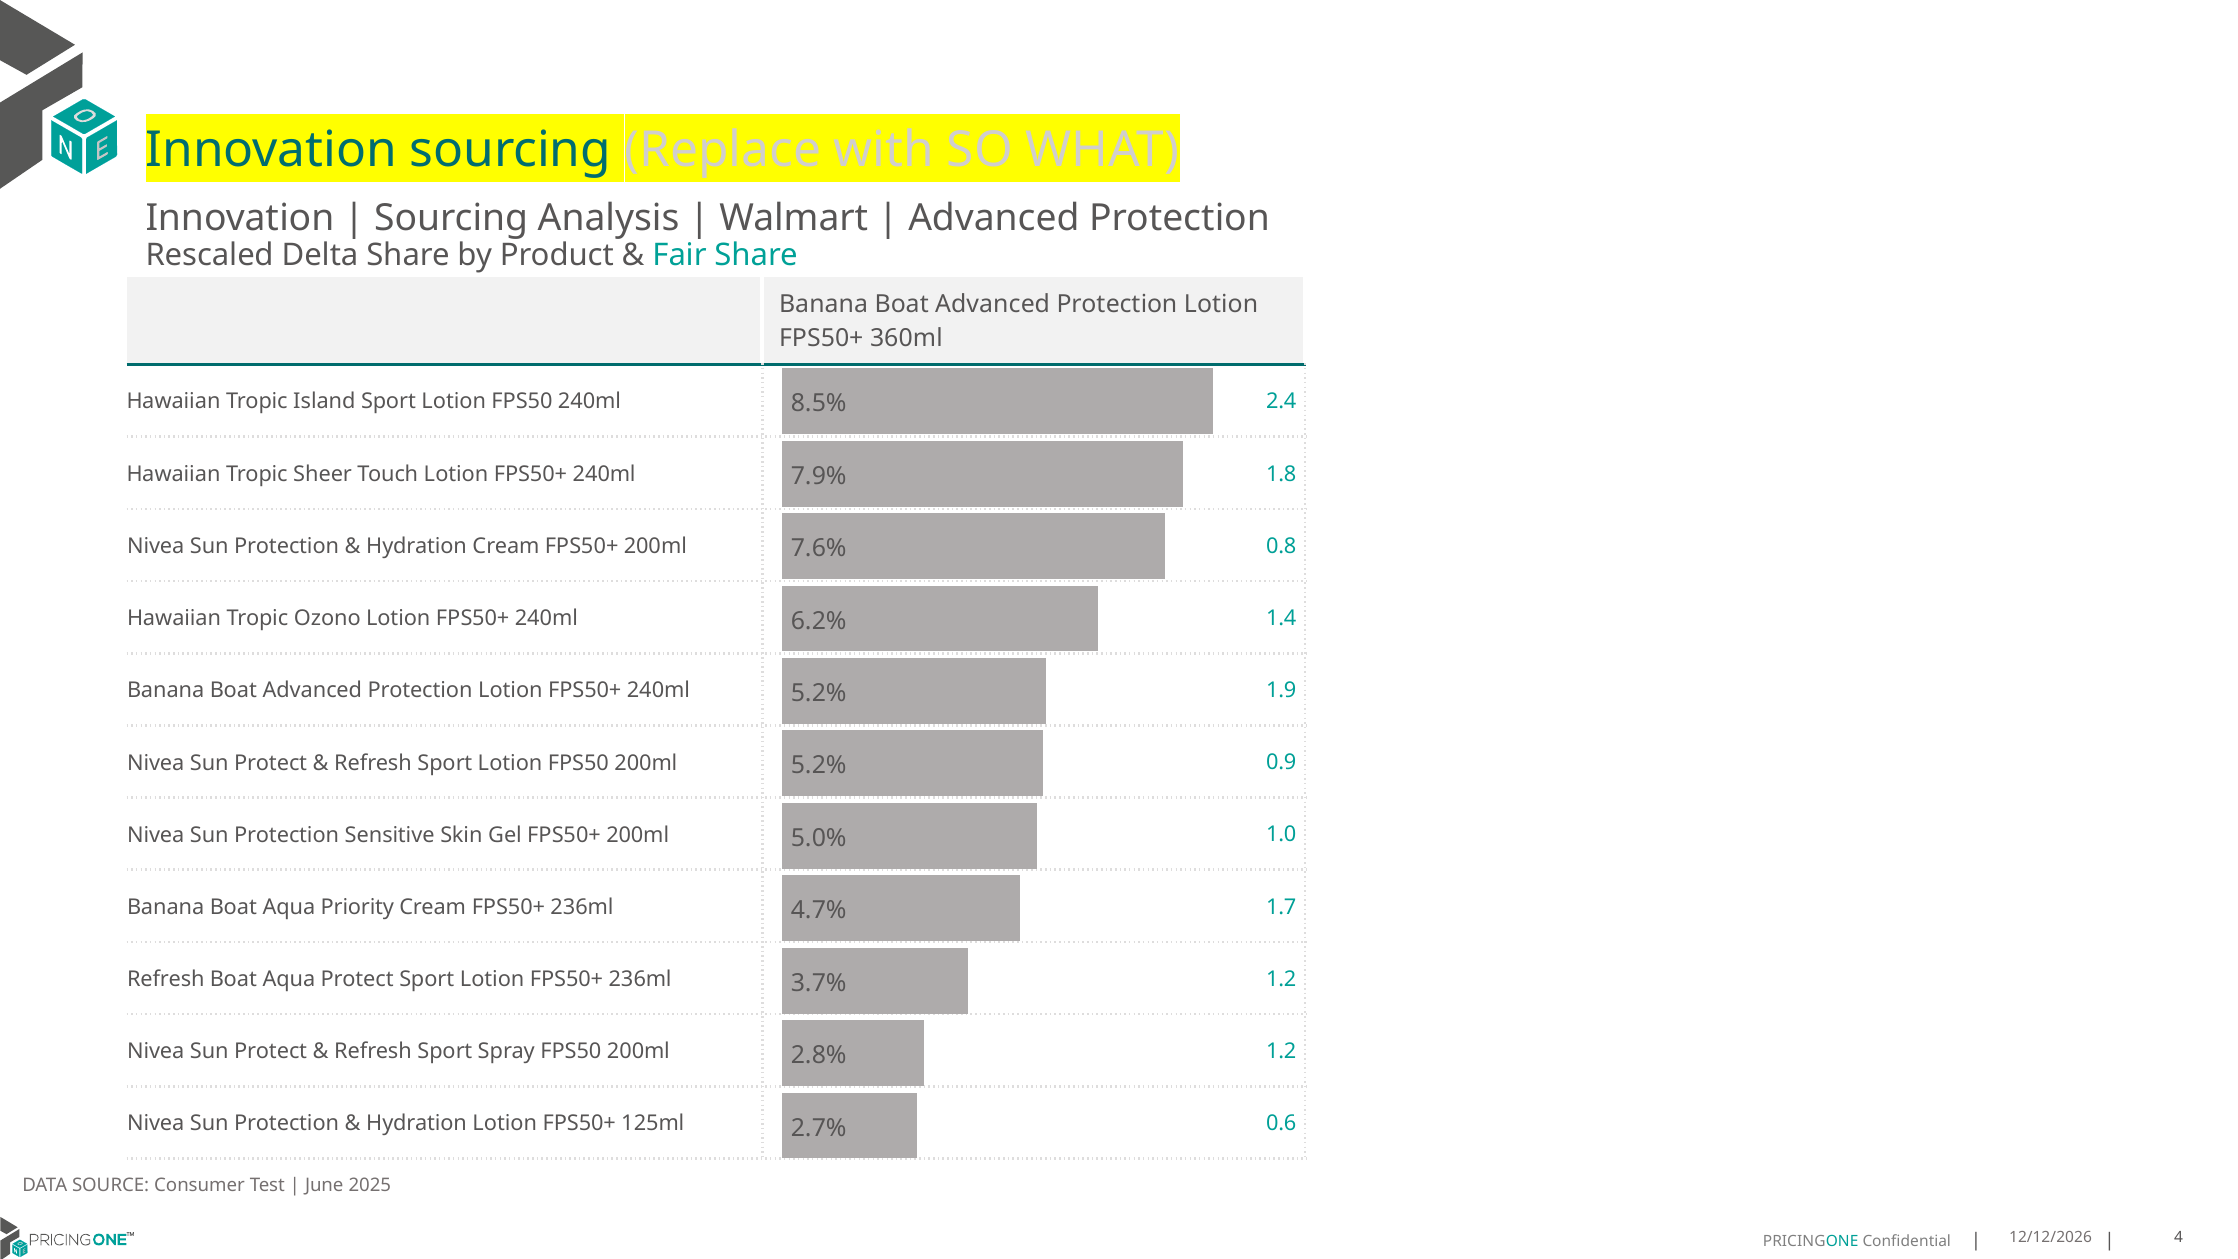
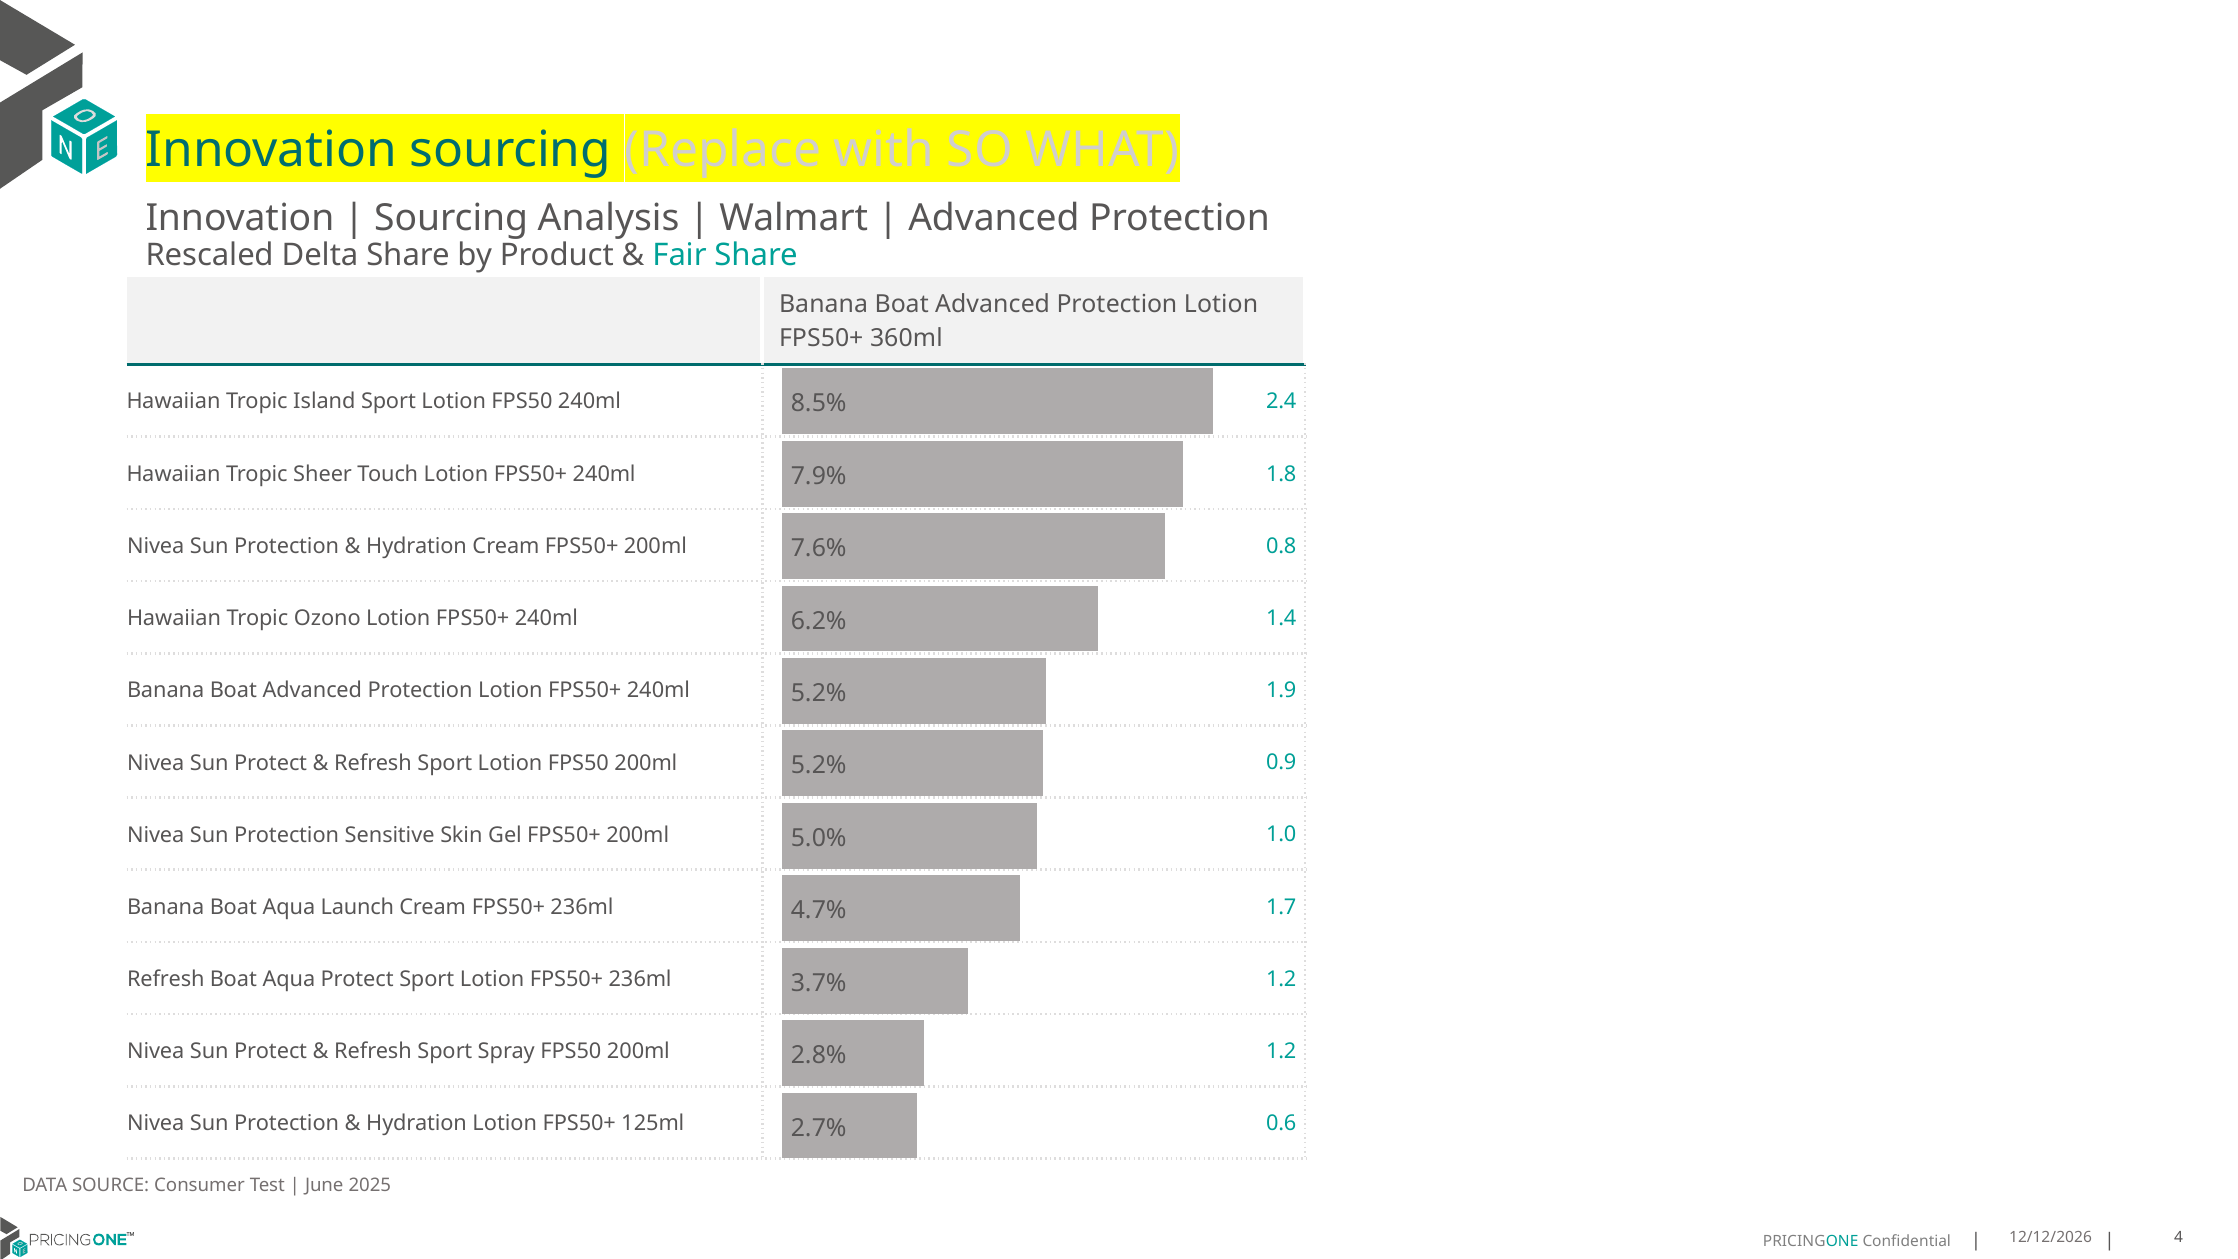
Priority: Priority -> Launch (357, 907)
